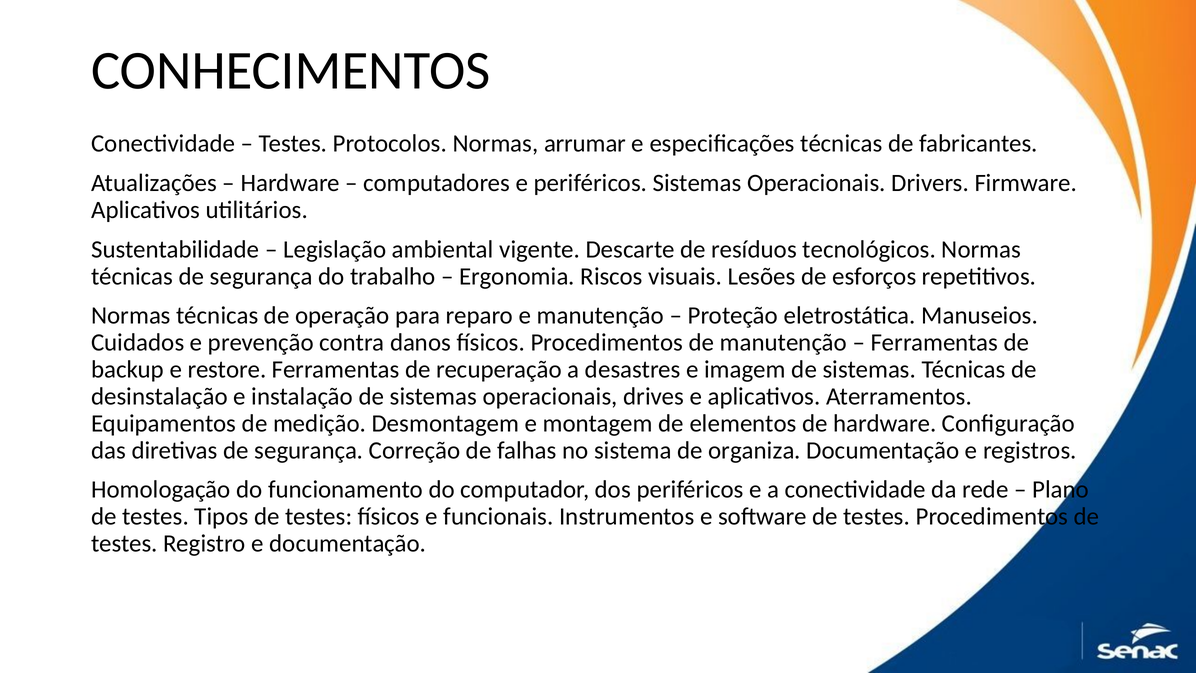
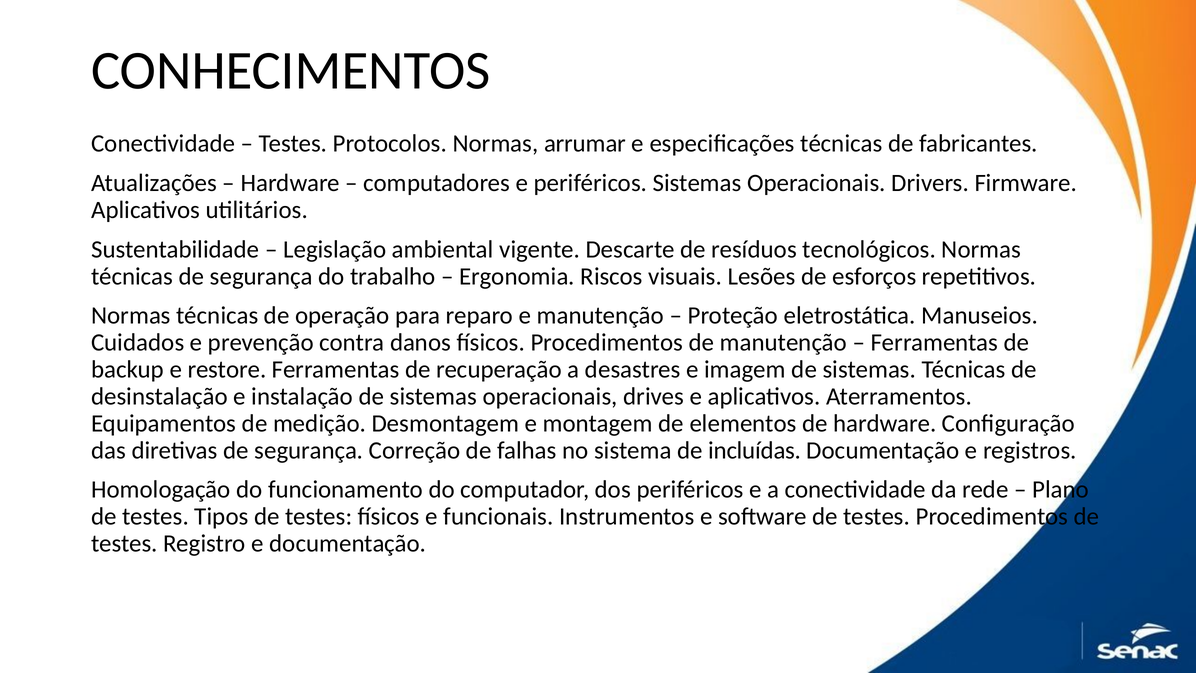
organiza: organiza -> incluídas (755, 450)
